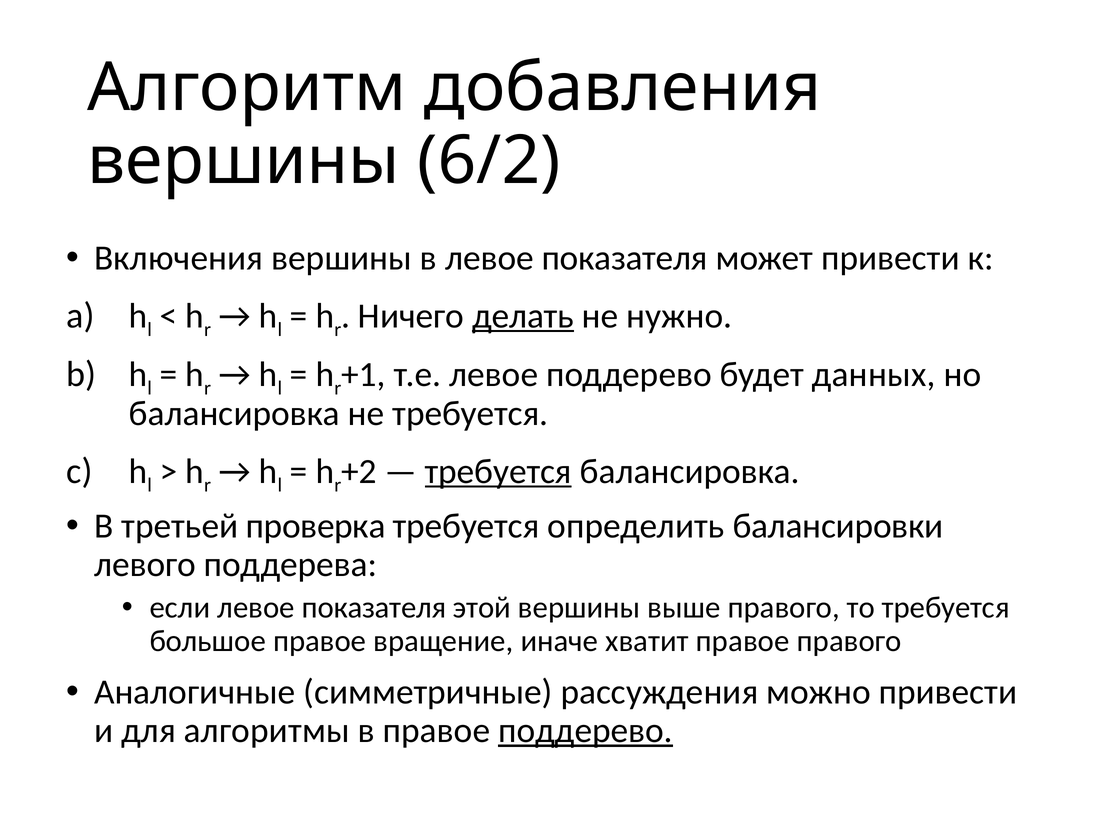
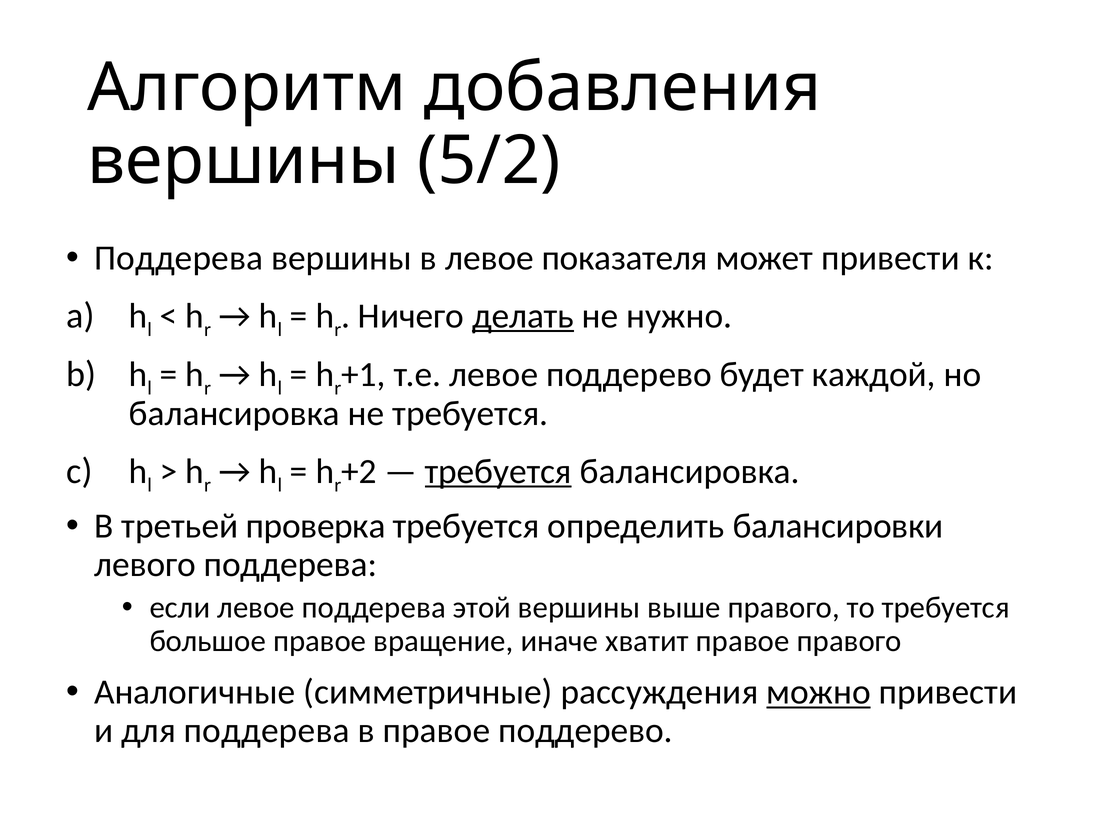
6/2: 6/2 -> 5/2 (489, 161)
Включения: Включения -> Поддерева (179, 258)
данных: данных -> каждой (874, 374)
если левое показателя: показателя -> поддерева (374, 608)
можно underline: none -> present (819, 692)
для алгоритмы: алгоритмы -> поддерева (267, 730)
поддерево underline: present -> none (586, 730)
